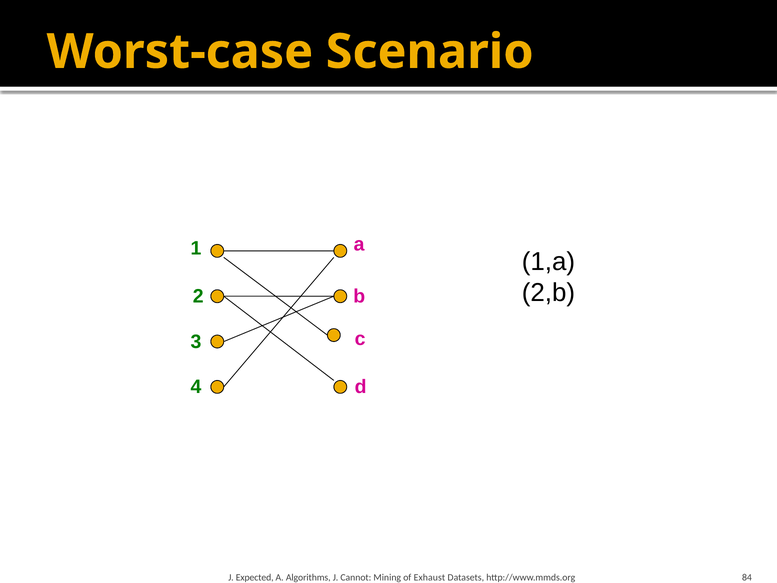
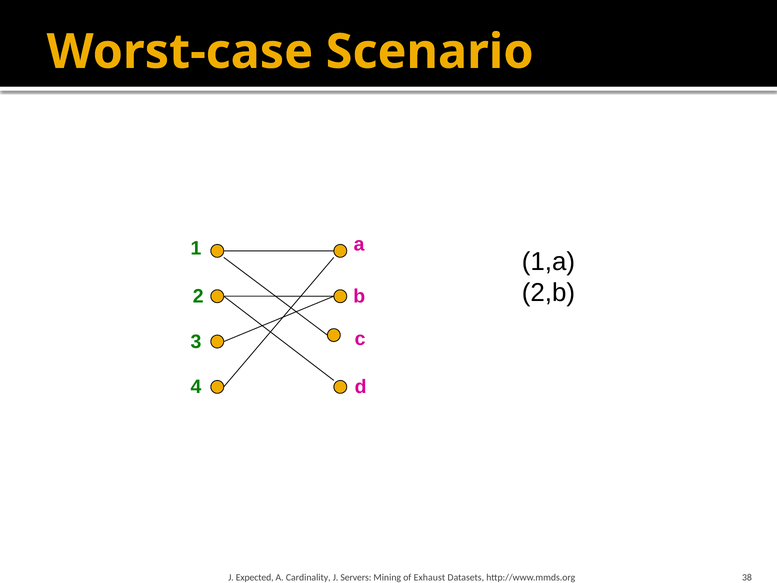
Algorithms: Algorithms -> Cardinality (308, 577)
Cannot: Cannot -> Servers (356, 577)
84: 84 -> 38 (747, 577)
